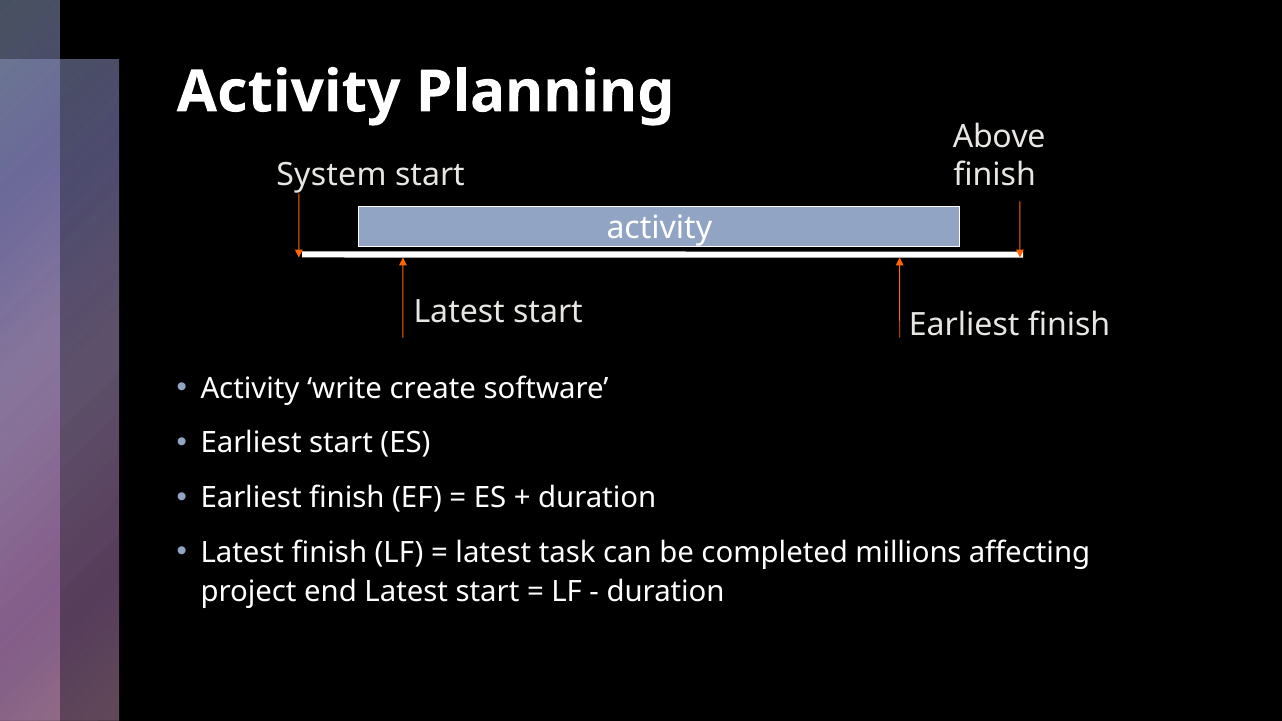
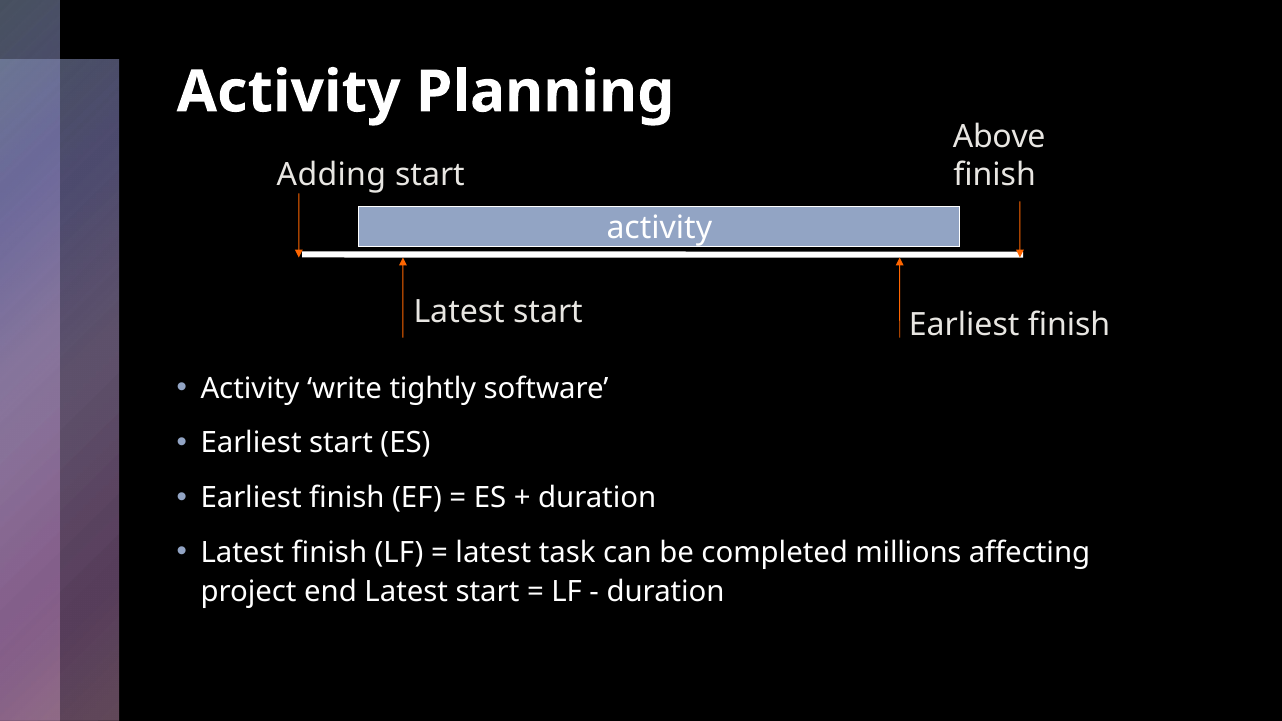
System: System -> Adding (331, 175)
create: create -> tightly (433, 389)
